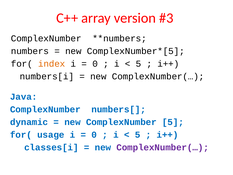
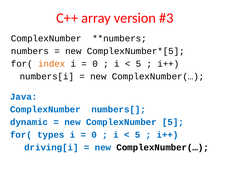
usage: usage -> types (51, 135)
classes[i: classes[i -> driving[i (51, 147)
ComplexNumber(… colour: purple -> black (163, 147)
